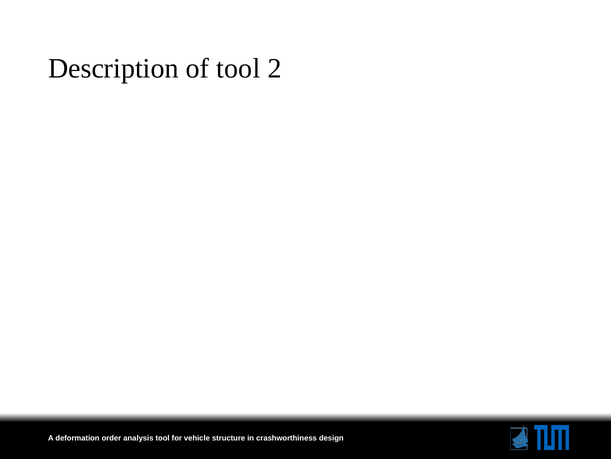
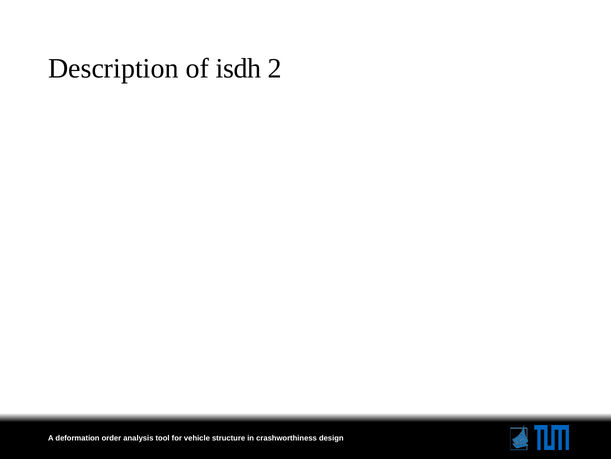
of tool: tool -> isdh (239, 69)
